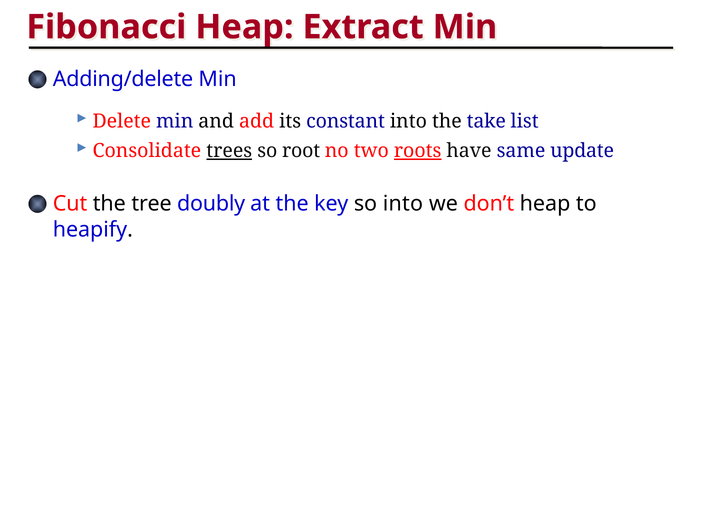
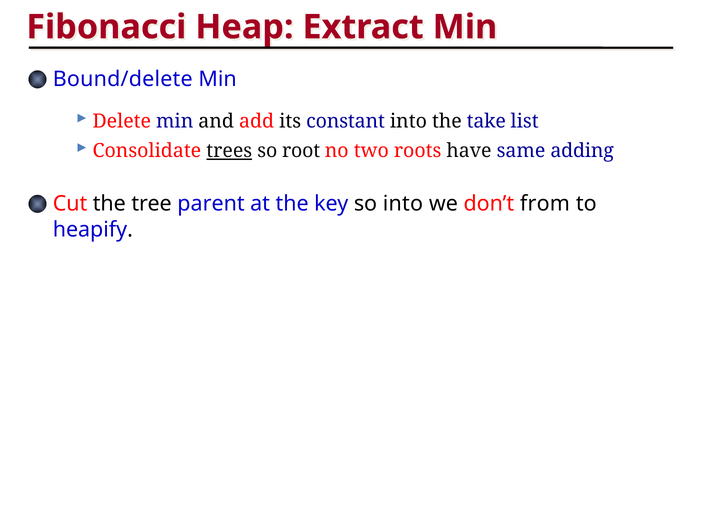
Adding/delete: Adding/delete -> Bound/delete (123, 79)
roots underline: present -> none (418, 151)
update: update -> adding (582, 151)
doubly: doubly -> parent (211, 204)
don’t heap: heap -> from (545, 204)
